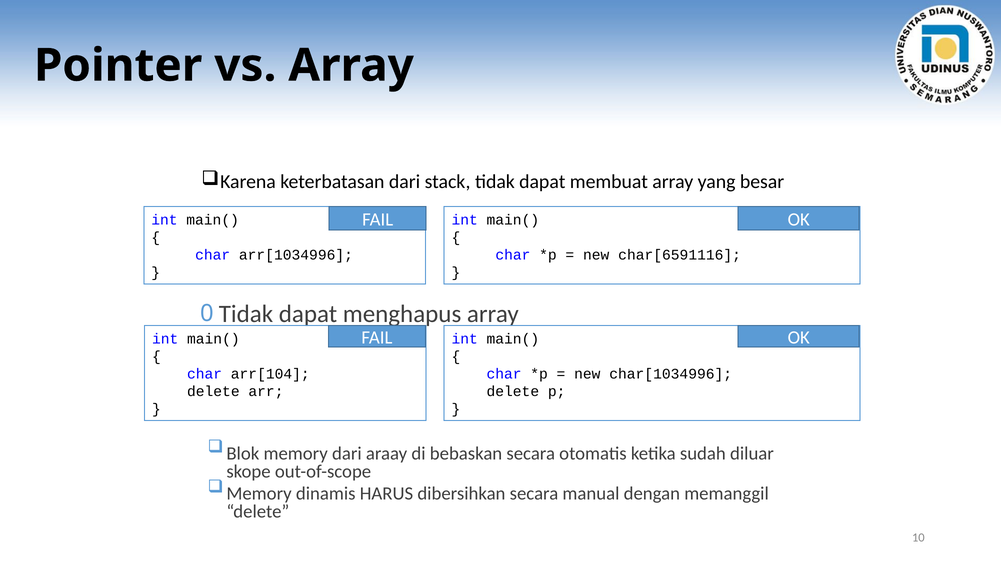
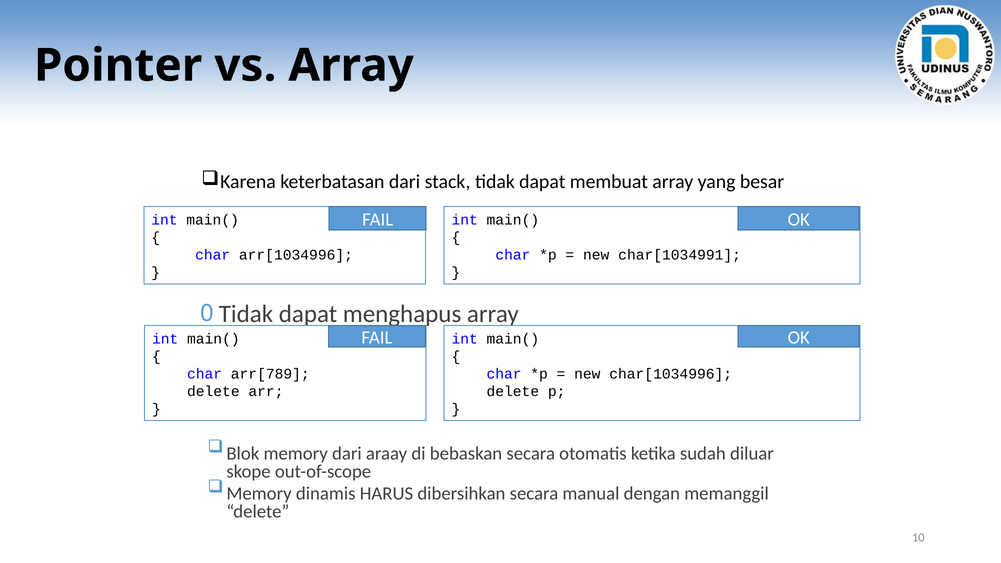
char[6591116: char[6591116 -> char[1034991 (680, 255)
arr[104: arr[104 -> arr[789 (270, 374)
